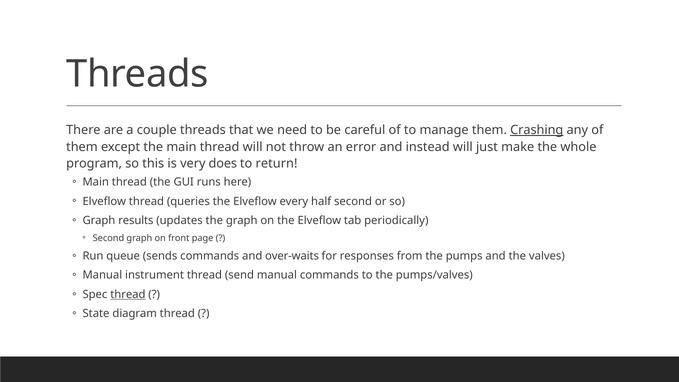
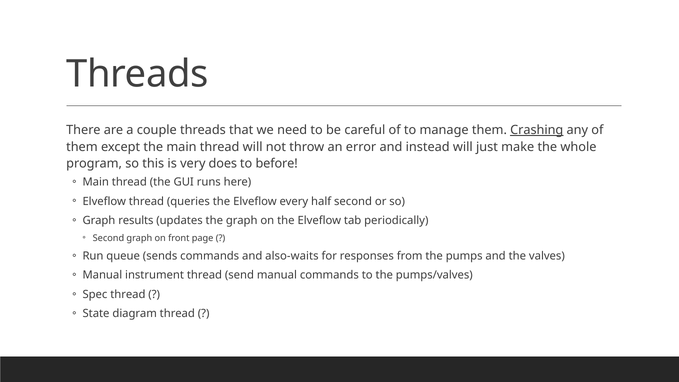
return: return -> before (277, 164)
over-waits: over-waits -> also-waits (292, 256)
thread underline: present -> none (128, 294)
